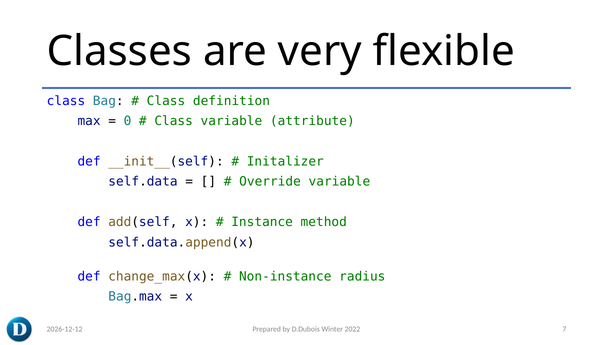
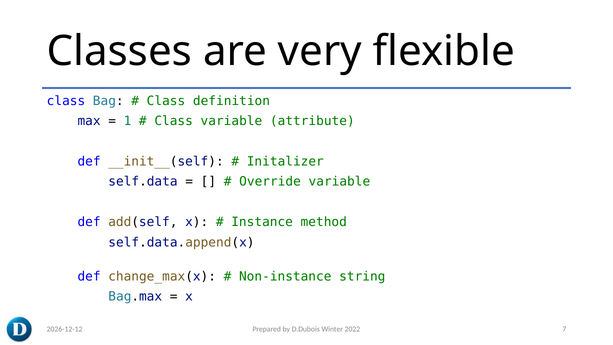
0: 0 -> 1 (128, 121)
radius: radius -> string (362, 276)
